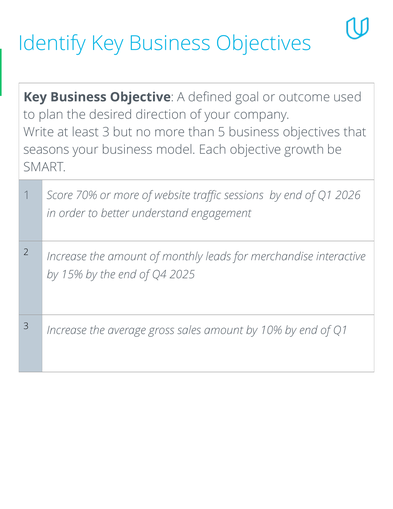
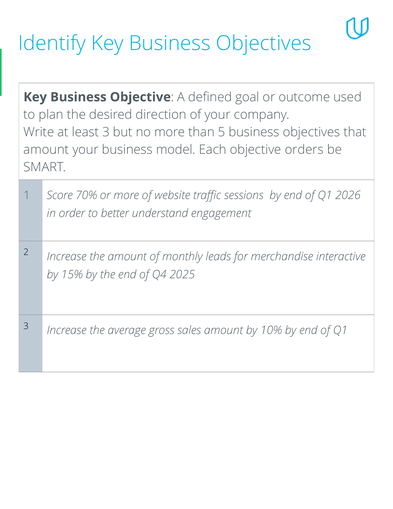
seasons: seasons -> amount (46, 150)
growth: growth -> orders (304, 150)
